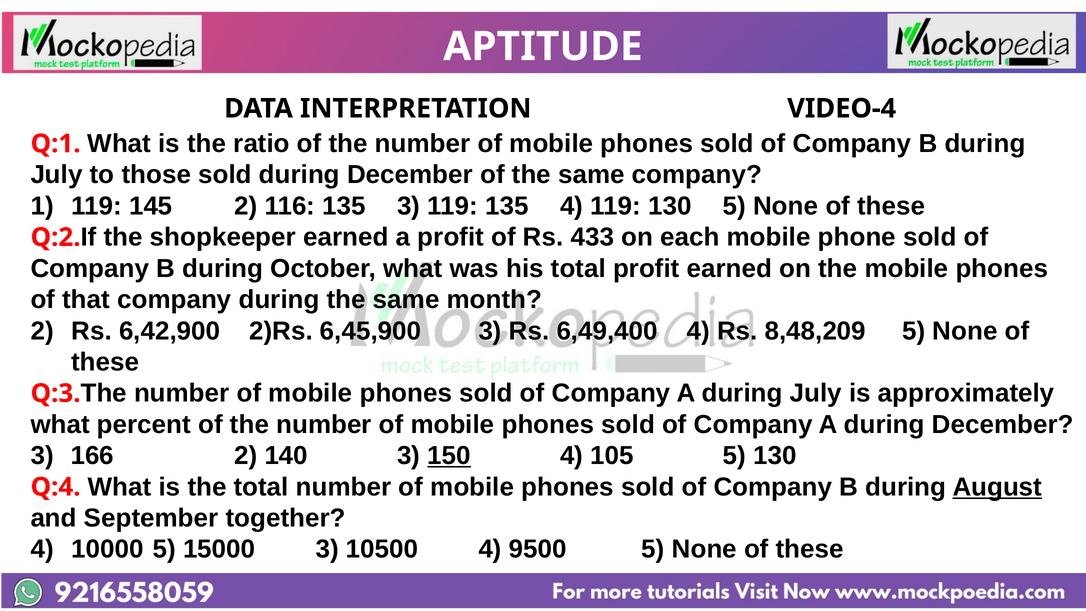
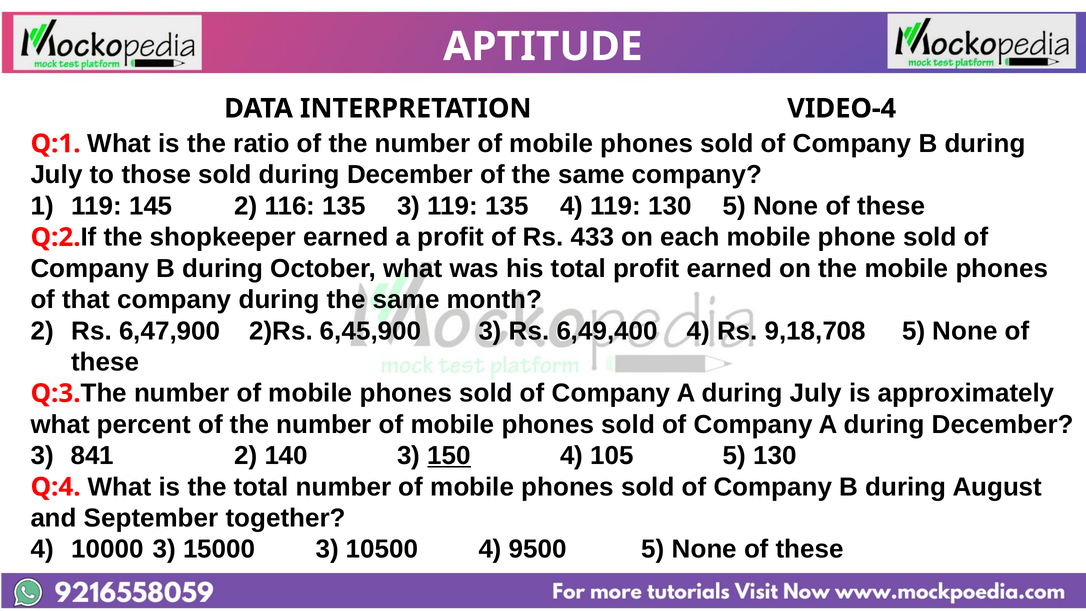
6,42,900: 6,42,900 -> 6,47,900 (170, 331)
8,48,209: 8,48,209 -> 9,18,708 (815, 331)
166: 166 -> 841 (92, 456)
August underline: present -> none (997, 487)
10000 5: 5 -> 3 (164, 549)
